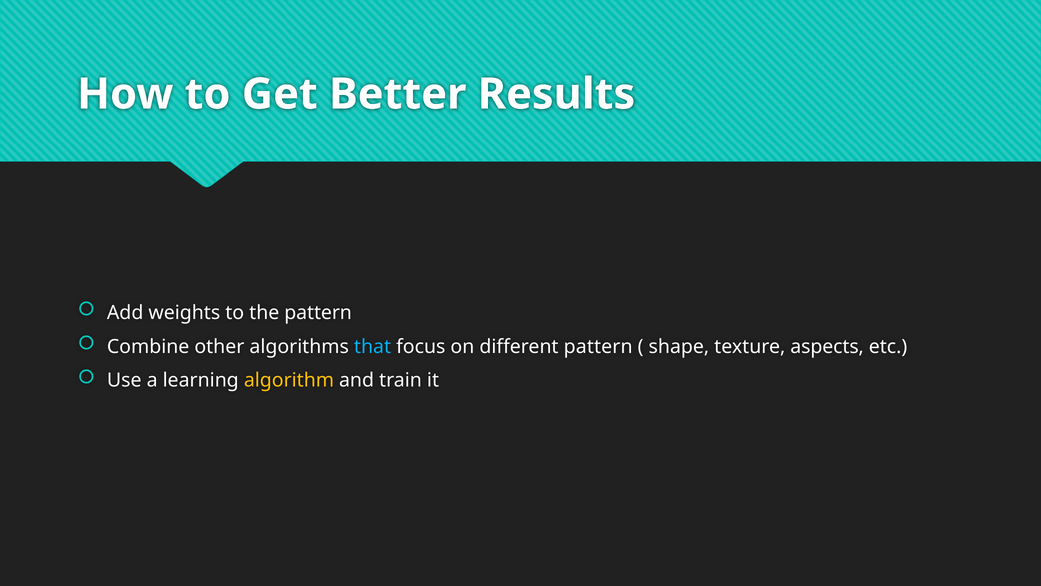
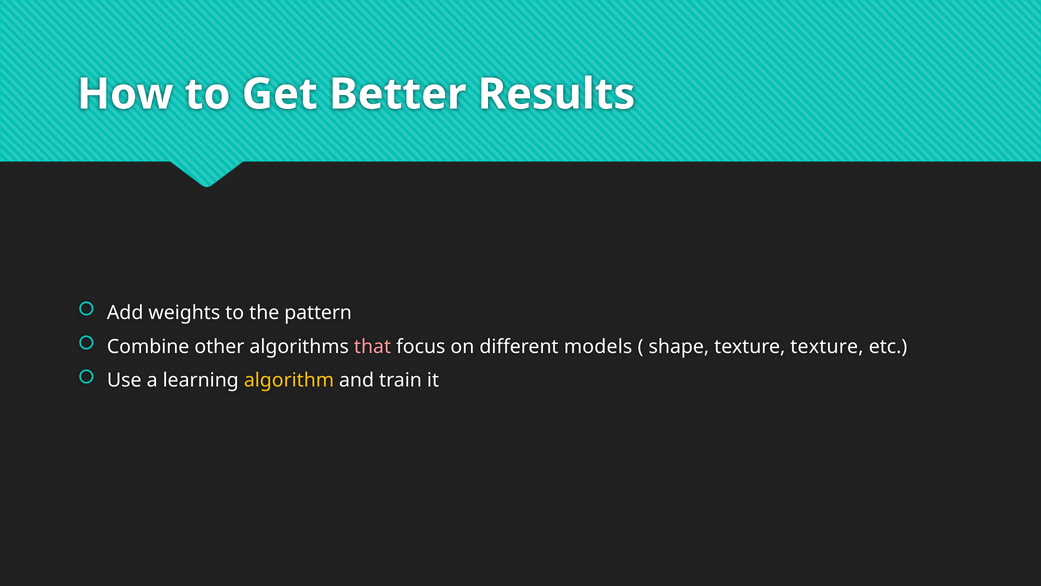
that colour: light blue -> pink (373, 346)
different pattern: pattern -> models (598, 346)
texture aspects: aspects -> texture (827, 346)
